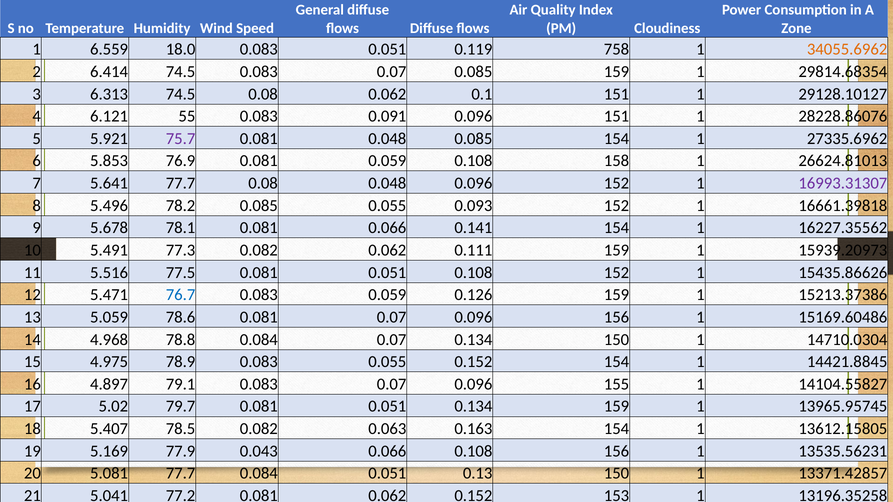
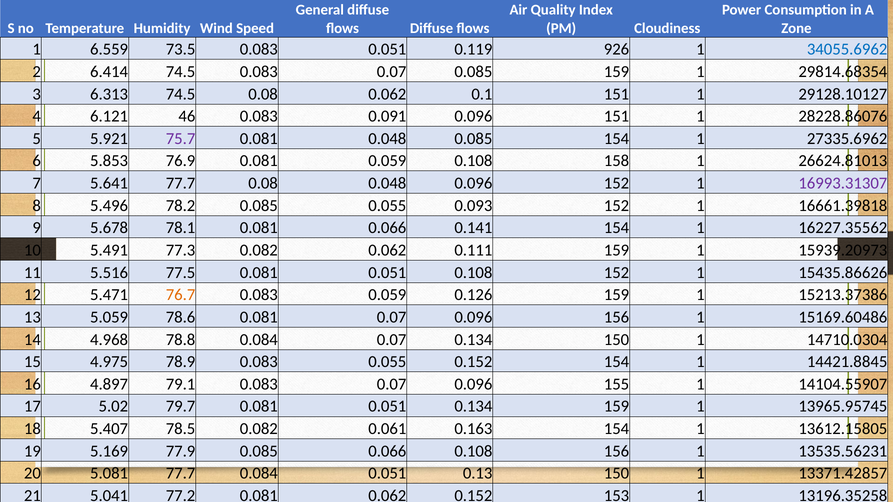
18.0: 18.0 -> 73.5 (181, 49)
758: 758 -> 926 (617, 49)
34055.6962 colour: orange -> blue (847, 49)
55: 55 -> 46 (187, 116)
76.7 colour: blue -> orange (181, 295)
14104.55827: 14104.55827 -> 14104.55907 (843, 384)
0.063: 0.063 -> 0.061 (387, 429)
77.9 0.043: 0.043 -> 0.085 (259, 451)
